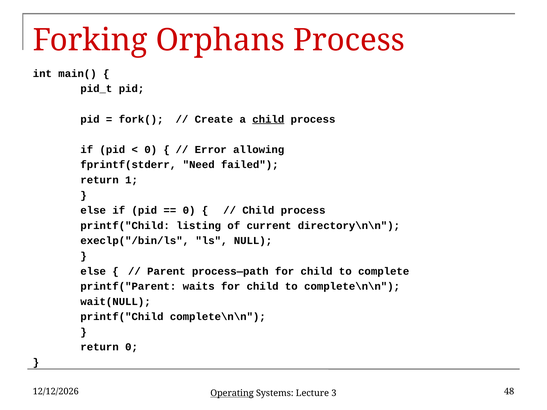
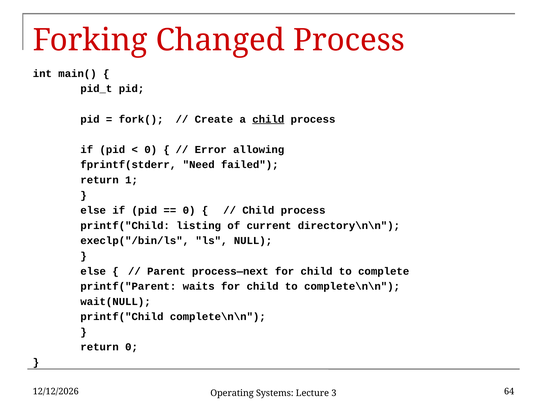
Orphans: Orphans -> Changed (220, 40)
process—path: process—path -> process—next (230, 271)
48: 48 -> 64 (509, 392)
Operating underline: present -> none (232, 394)
